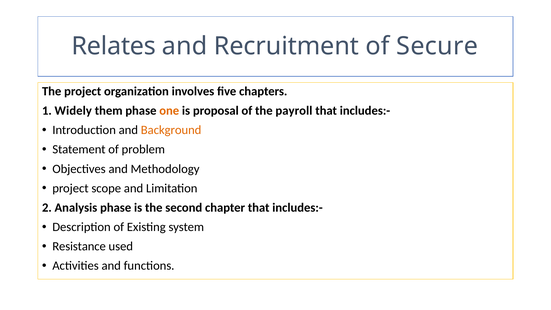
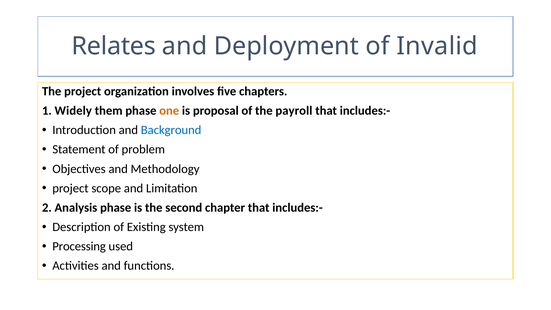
Recruitment: Recruitment -> Deployment (286, 46)
Secure: Secure -> Invalid (437, 46)
Background colour: orange -> blue (171, 130)
Resistance: Resistance -> Processing (79, 246)
